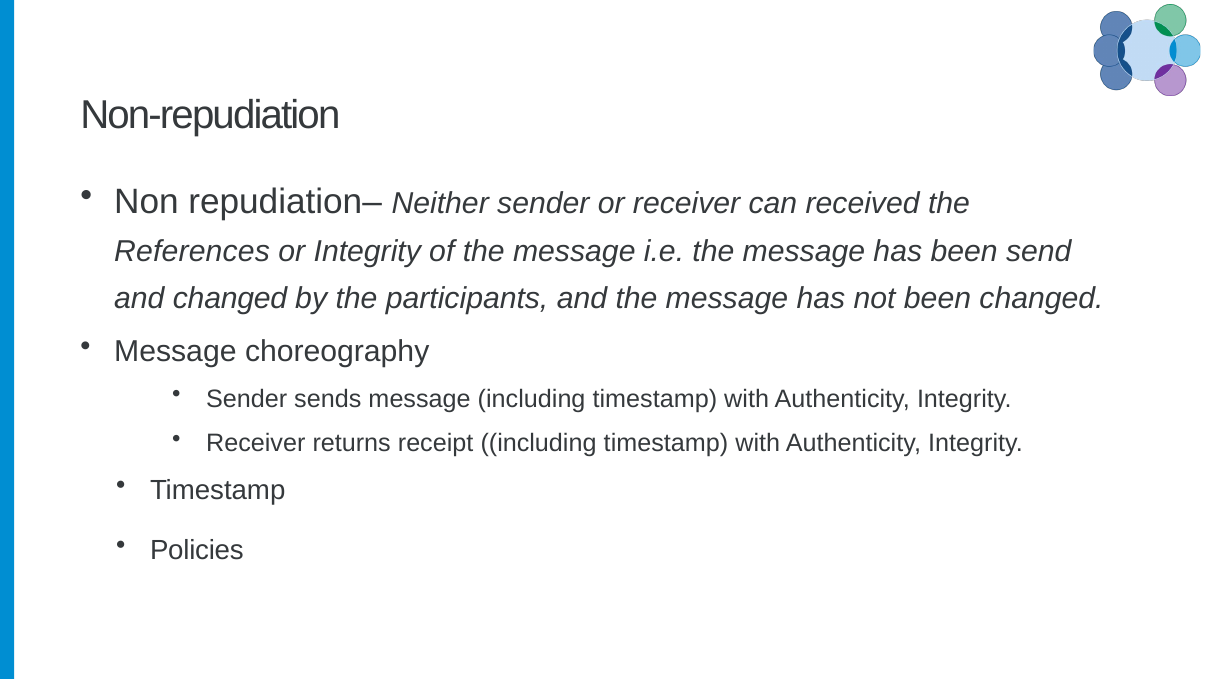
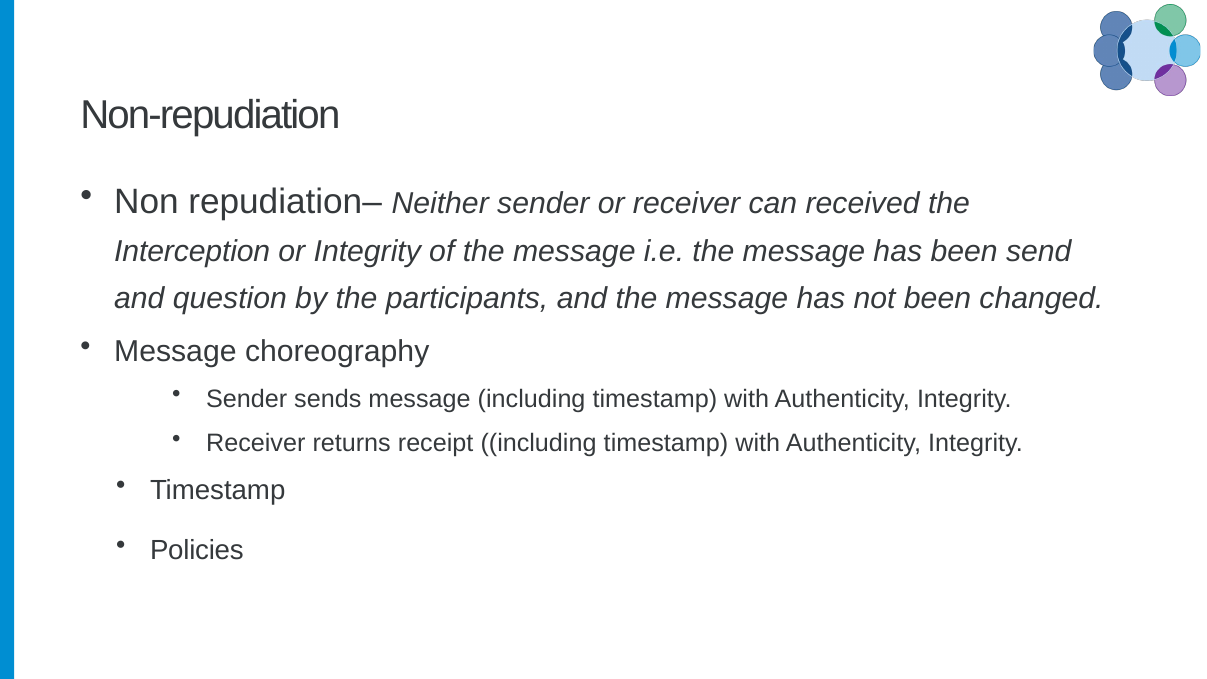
References: References -> Interception (192, 252)
and changed: changed -> question (230, 299)
